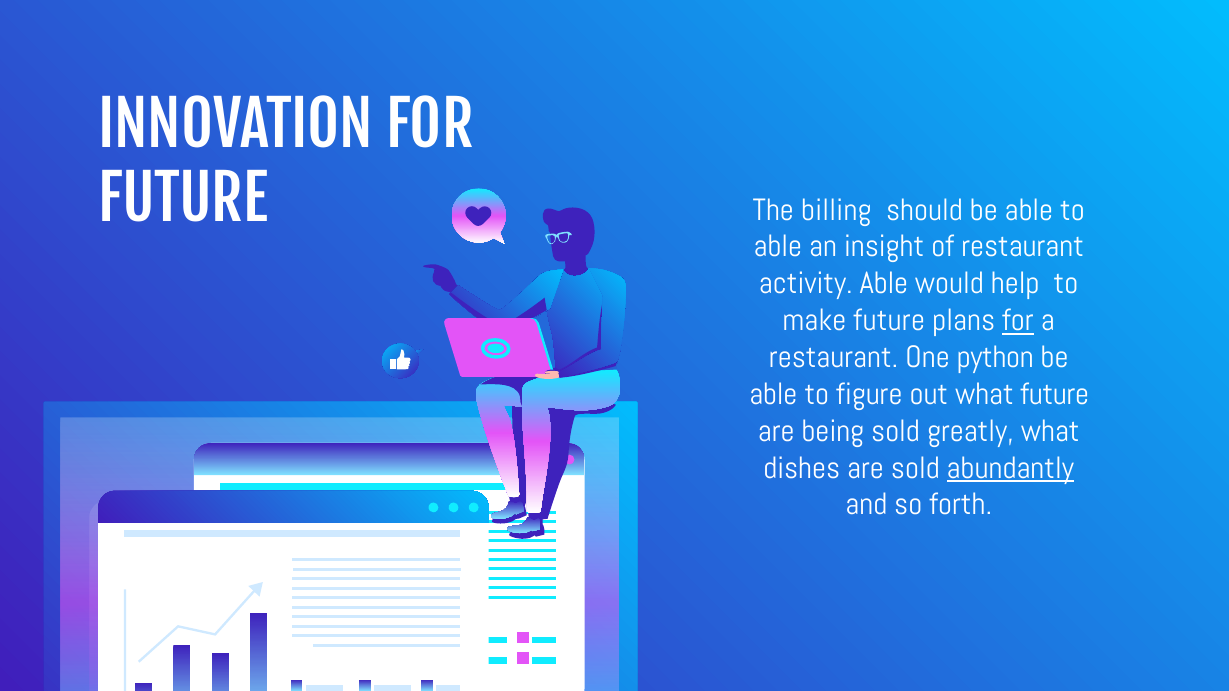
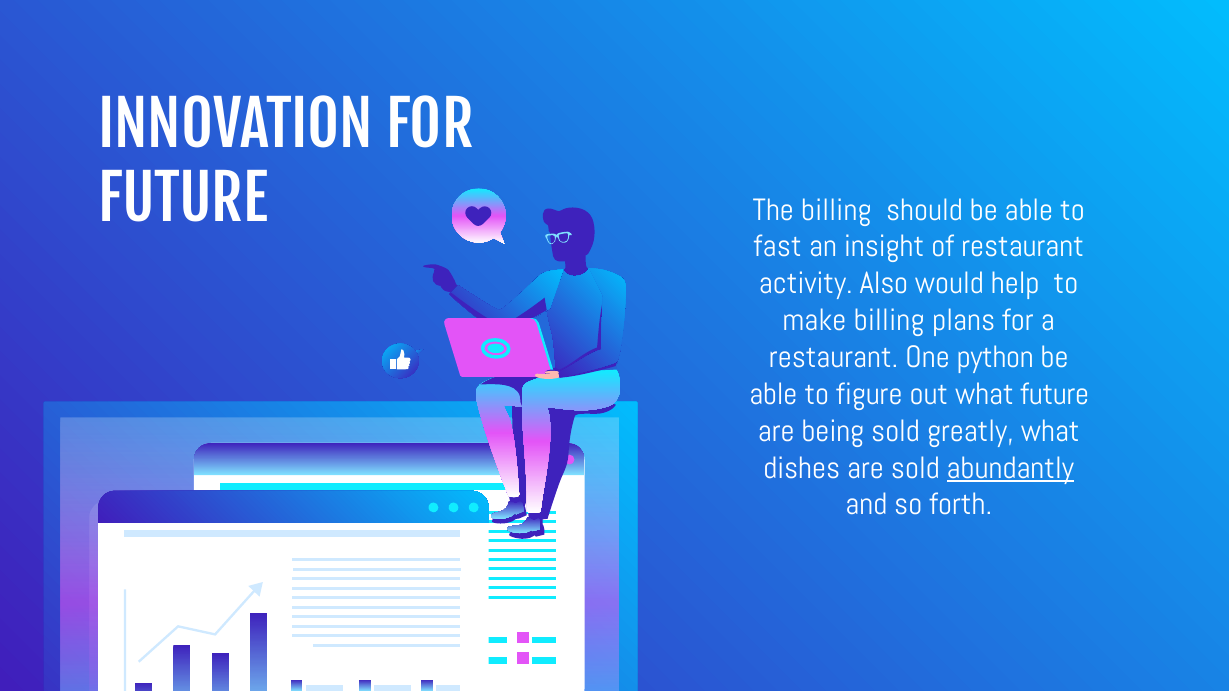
able: able -> fast (778, 247)
activity Able: Able -> Also (884, 284)
make future: future -> billing (889, 321)
for underline: present -> none (1018, 321)
